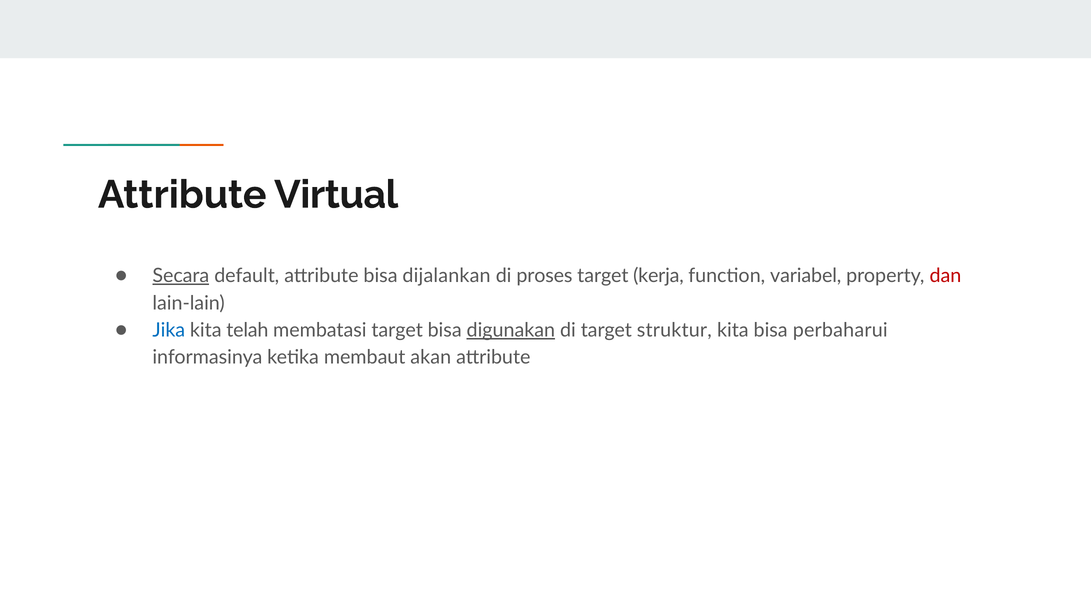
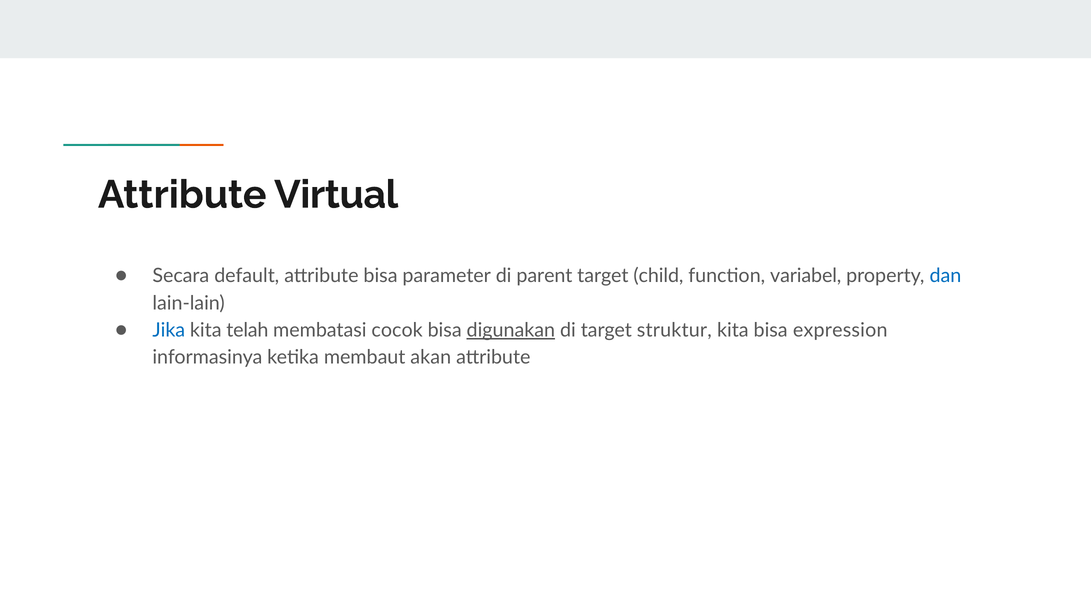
Secara underline: present -> none (181, 276)
dijalankan: dijalankan -> parameter (447, 276)
proses: proses -> parent (544, 276)
kerja: kerja -> child (658, 276)
dan colour: red -> blue (945, 276)
membatasi target: target -> cocok (397, 330)
perbaharui: perbaharui -> expression (840, 330)
